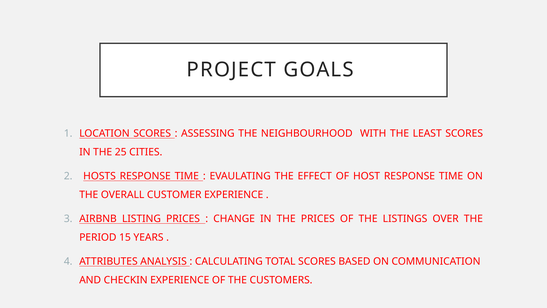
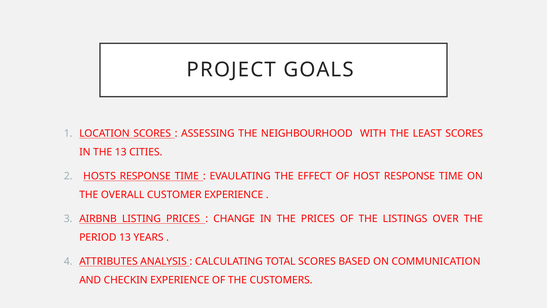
THE 25: 25 -> 13 (121, 152)
PERIOD 15: 15 -> 13 (125, 237)
